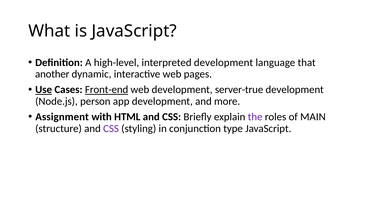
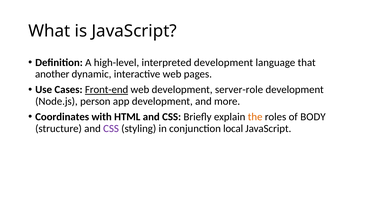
Use underline: present -> none (44, 90)
server-true: server-true -> server-role (239, 90)
Assignment: Assignment -> Coordinates (62, 117)
the colour: purple -> orange (255, 117)
MAIN: MAIN -> BODY (313, 117)
type: type -> local (233, 129)
